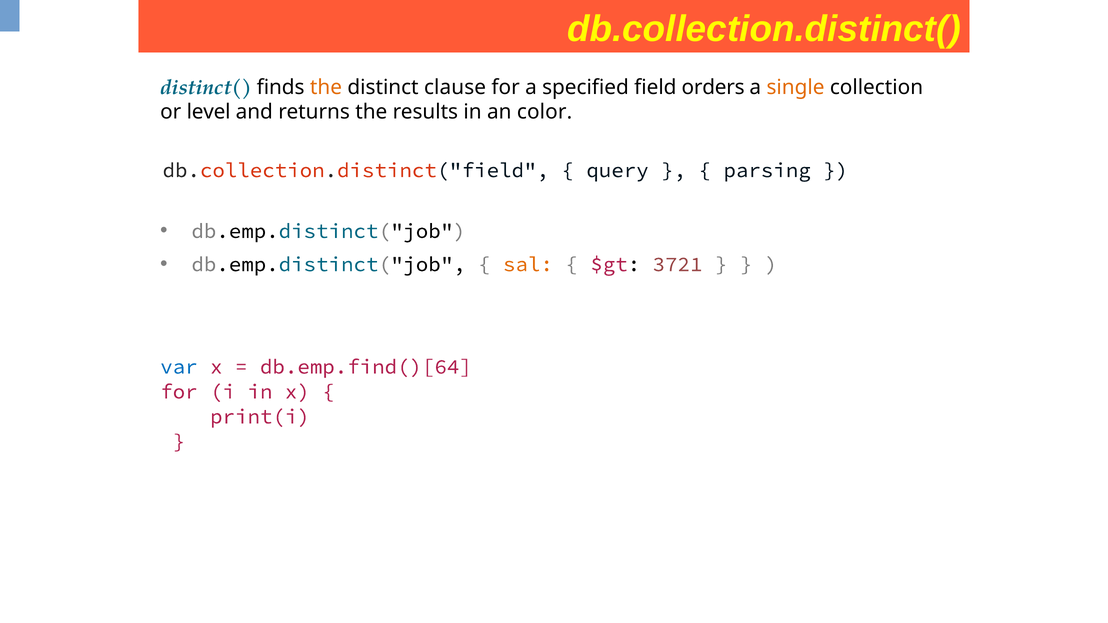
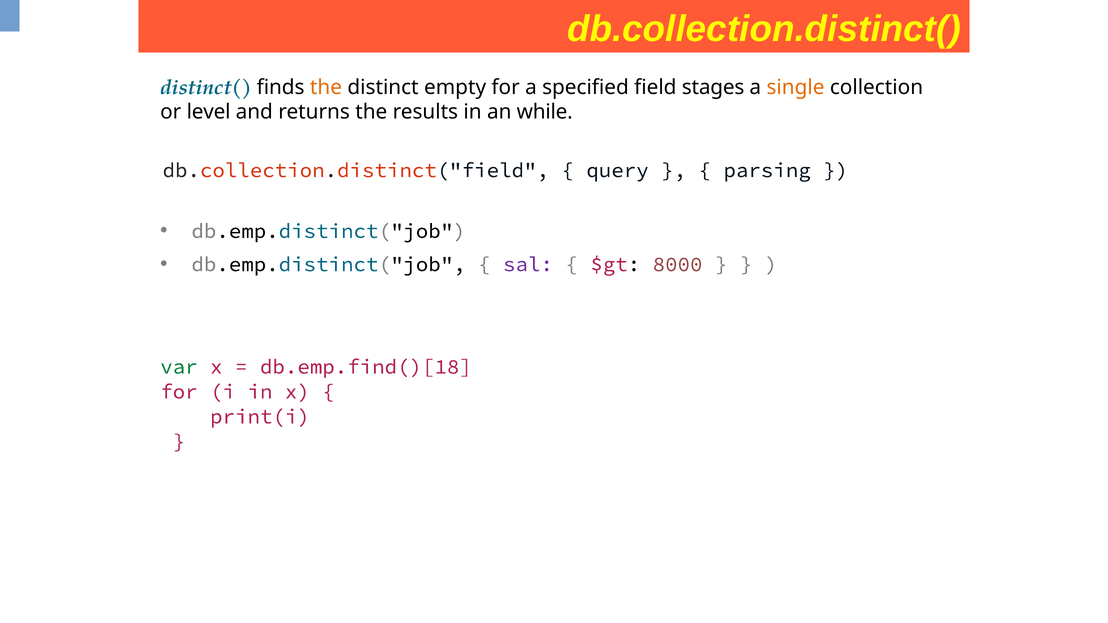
clause: clause -> empty (455, 87)
orders: orders -> stages (713, 87)
color: color -> while (545, 112)
sal colour: orange -> purple (528, 264)
3721: 3721 -> 8000 (678, 264)
var colour: blue -> green (179, 367)
db.emp.find()[64: db.emp.find()[64 -> db.emp.find()[18 (366, 367)
